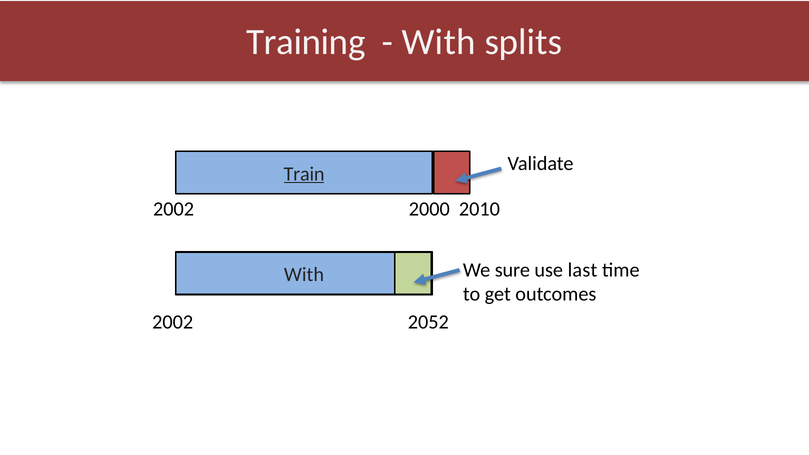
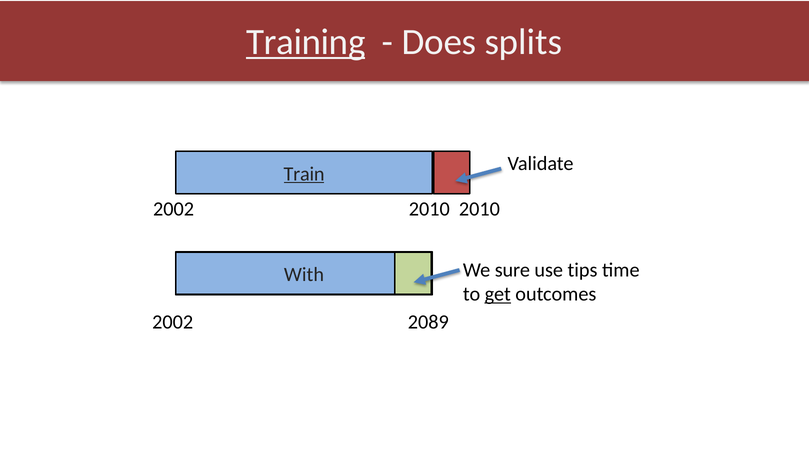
Training underline: none -> present (306, 42)
With: With -> Does (439, 42)
2002 2000: 2000 -> 2010 (429, 209)
last: last -> tips (583, 270)
get underline: none -> present (498, 294)
2052: 2052 -> 2089 (428, 322)
